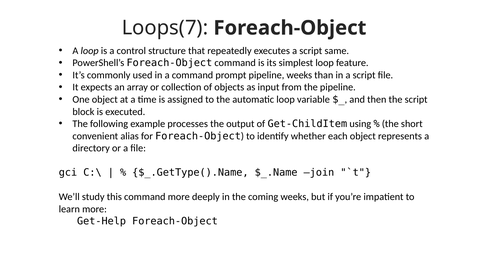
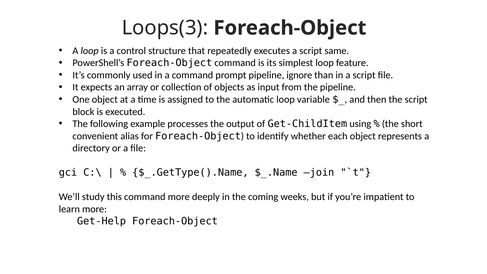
Loops(7: Loops(7 -> Loops(3 (165, 28)
pipeline weeks: weeks -> ignore (299, 75)
